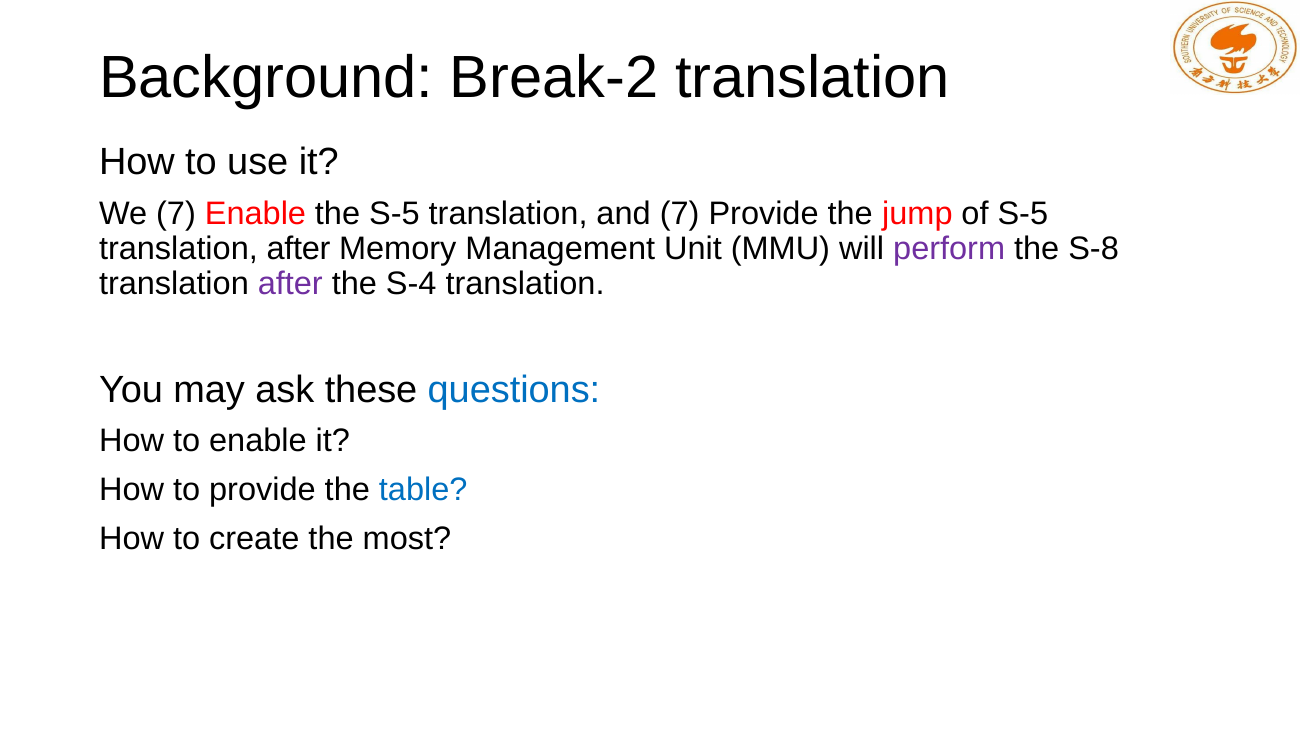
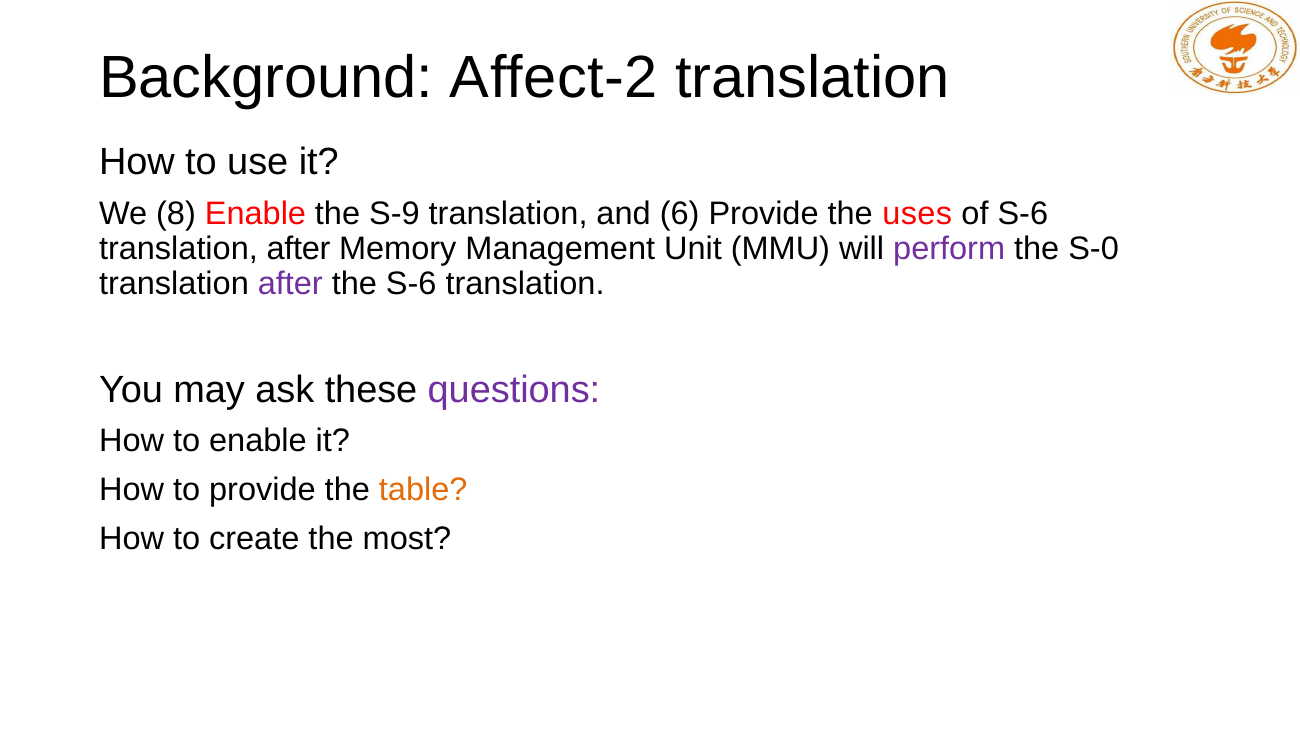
Break-2: Break-2 -> Affect-2 (554, 78)
We 7: 7 -> 8 (176, 214)
the S-5: S-5 -> S-9 (394, 214)
and 7: 7 -> 6 (680, 214)
jump: jump -> uses (917, 214)
of S-5: S-5 -> S-6 (1023, 214)
S-8: S-8 -> S-0 (1094, 249)
the S-4: S-4 -> S-6 (411, 284)
questions colour: blue -> purple (514, 390)
table colour: blue -> orange (423, 490)
